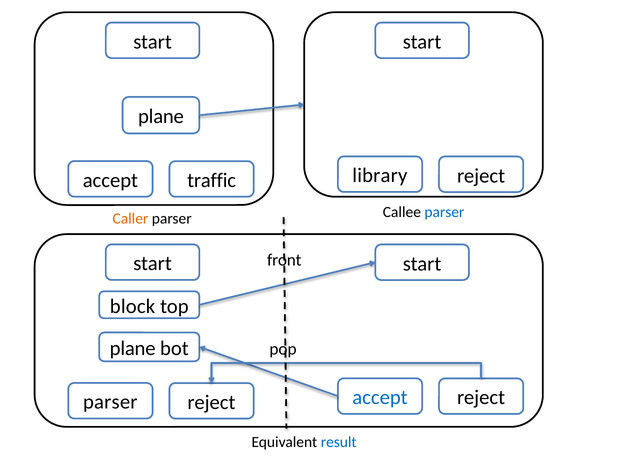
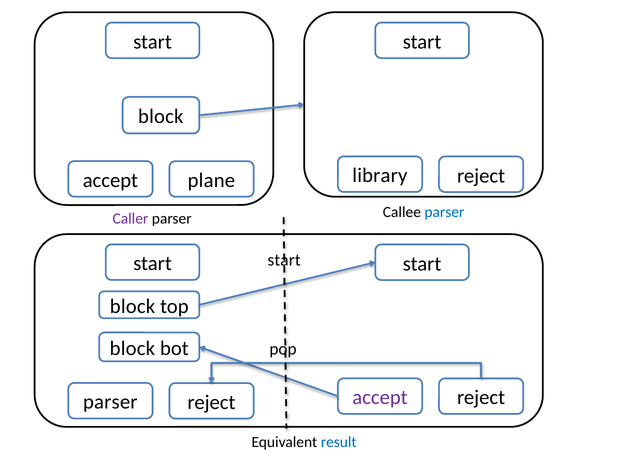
plane: plane -> block (161, 117)
traffic: traffic -> plane (211, 180)
Caller colour: orange -> purple (130, 218)
front: front -> start (284, 260)
plane: plane -> block (132, 348)
accept colour: blue -> purple (380, 398)
